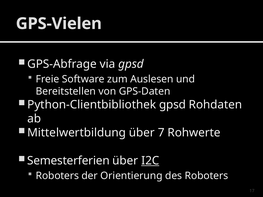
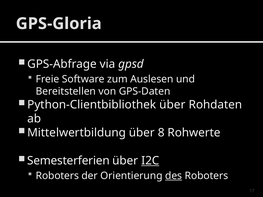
GPS-Vielen: GPS-Vielen -> GPS-Gloria (59, 24)
Python-Clientbibliothek gpsd: gpsd -> über (172, 105)
7: 7 -> 8 (161, 133)
des underline: none -> present (174, 176)
